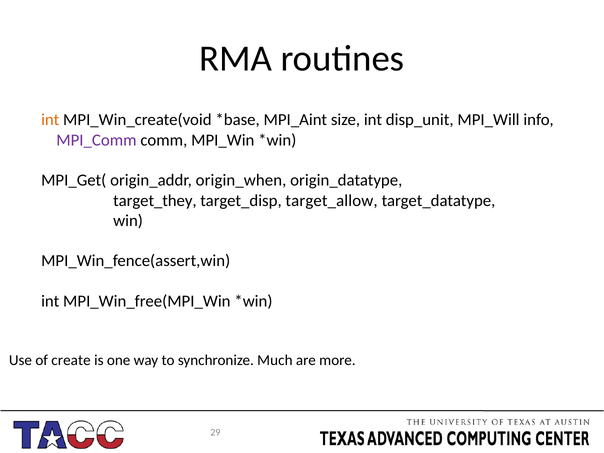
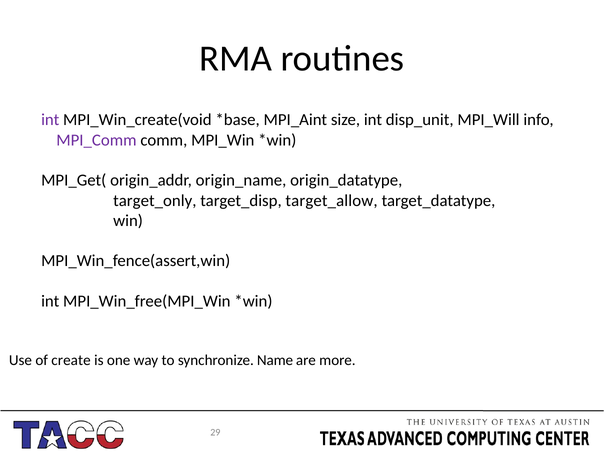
int colour: orange -> purple (50, 120)
origin_when: origin_when -> origin_name (241, 180)
target_they: target_they -> target_only (155, 200)
Much: Much -> Name (275, 360)
